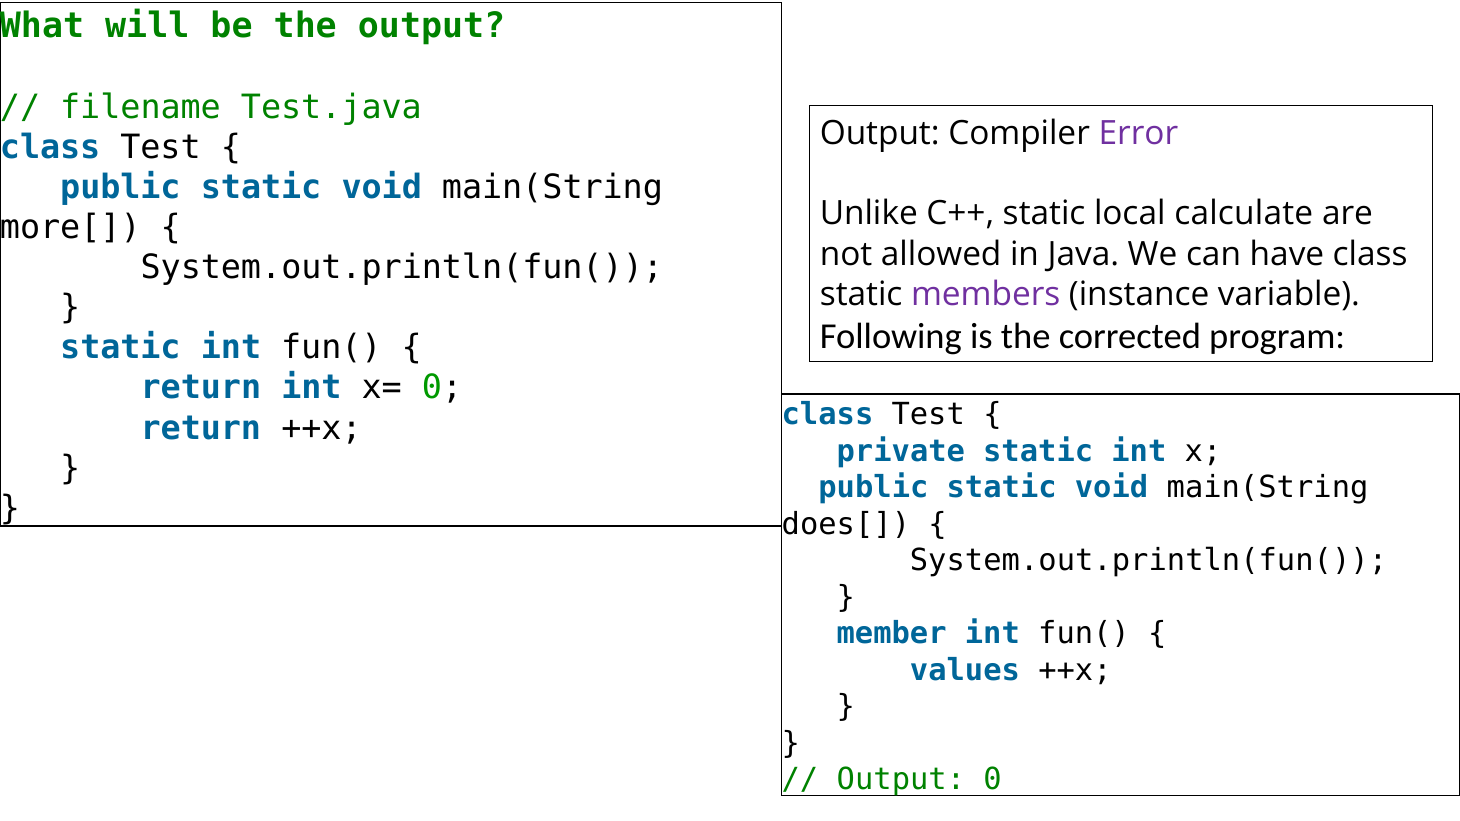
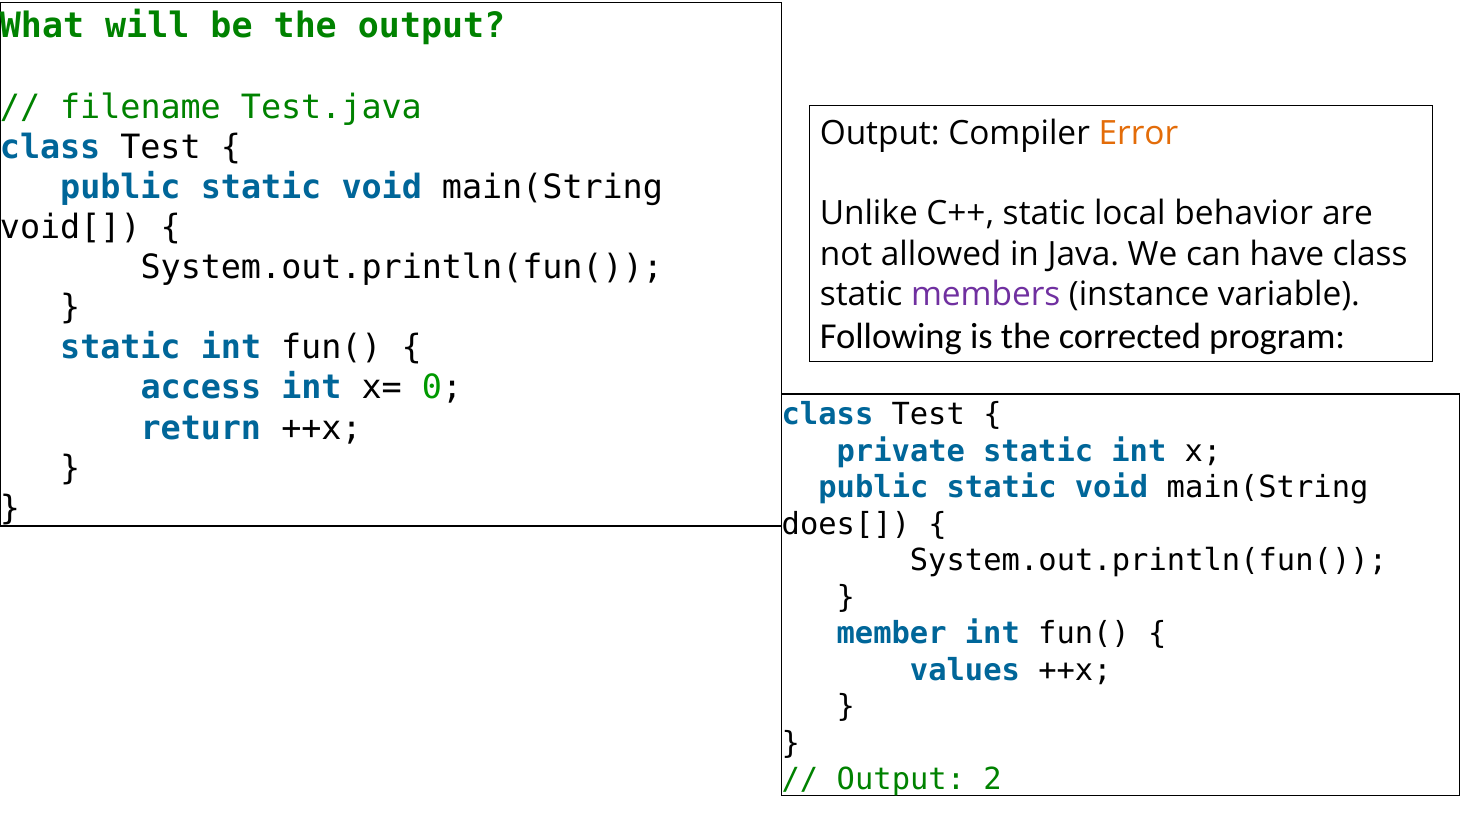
Error colour: purple -> orange (1138, 134)
calculate: calculate -> behavior (1244, 214)
more[: more[ -> void[ (70, 227)
return: return -> access (201, 388)
Output 0: 0 -> 2 (993, 780)
